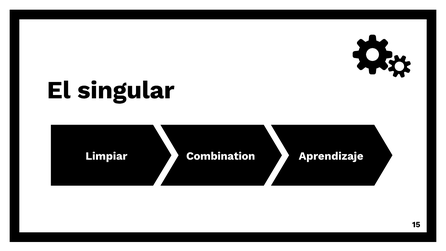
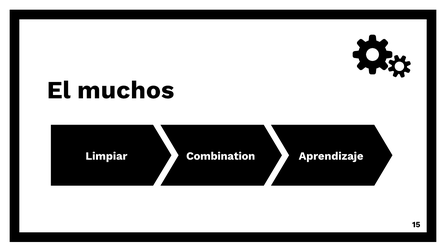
singular: singular -> muchos (126, 90)
